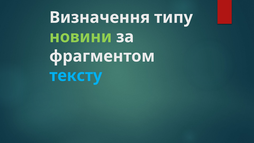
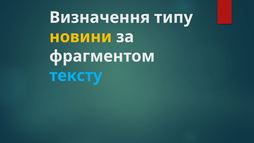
новини colour: light green -> yellow (81, 37)
